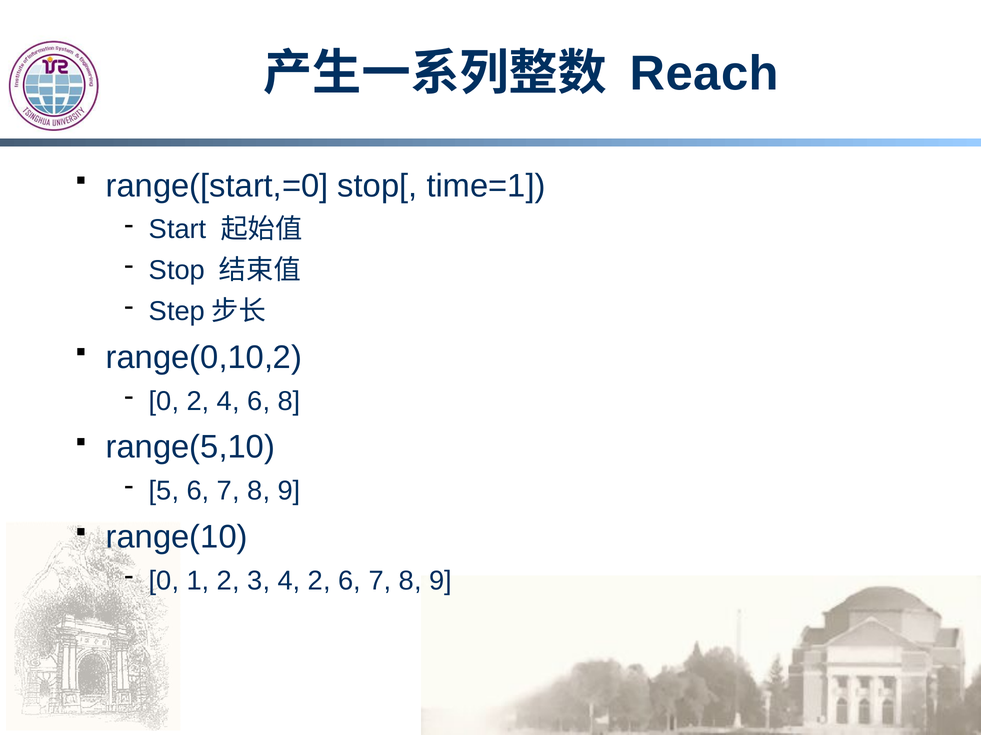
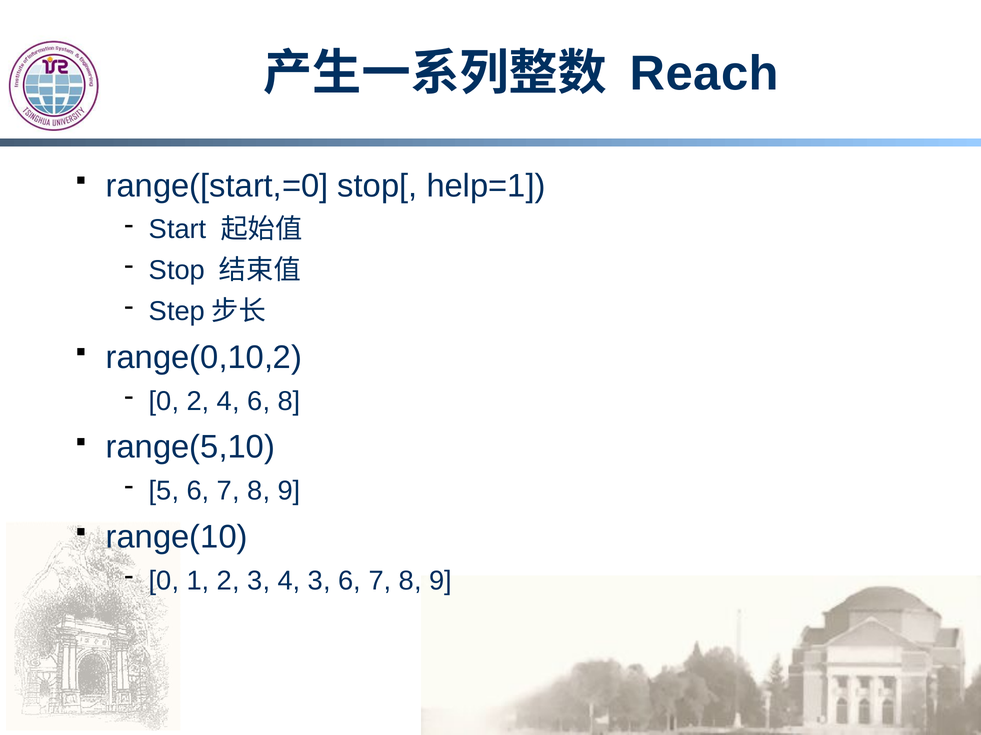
time=1: time=1 -> help=1 (486, 186)
4 2: 2 -> 3 (319, 581)
